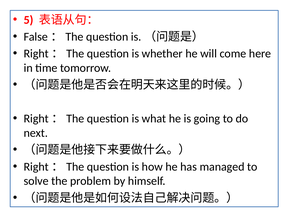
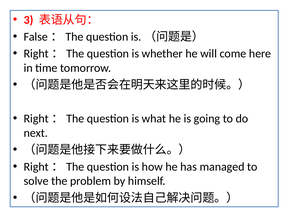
5: 5 -> 3 (29, 20)
